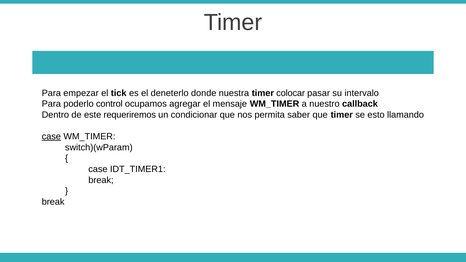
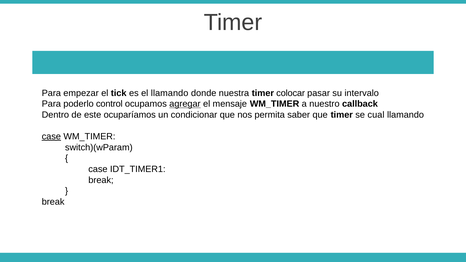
el deneterlo: deneterlo -> llamando (170, 93)
agregar underline: none -> present (185, 104)
requeriremos: requeriremos -> ocuparíamos (130, 115)
esto: esto -> cual (376, 115)
